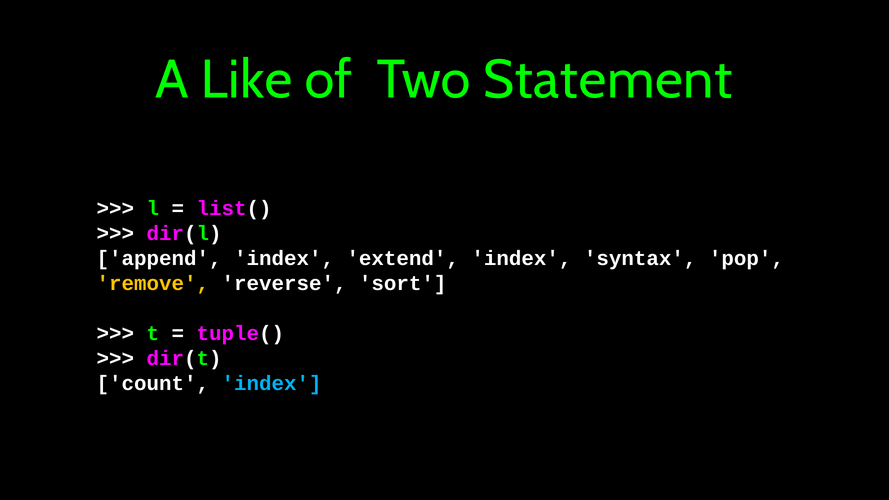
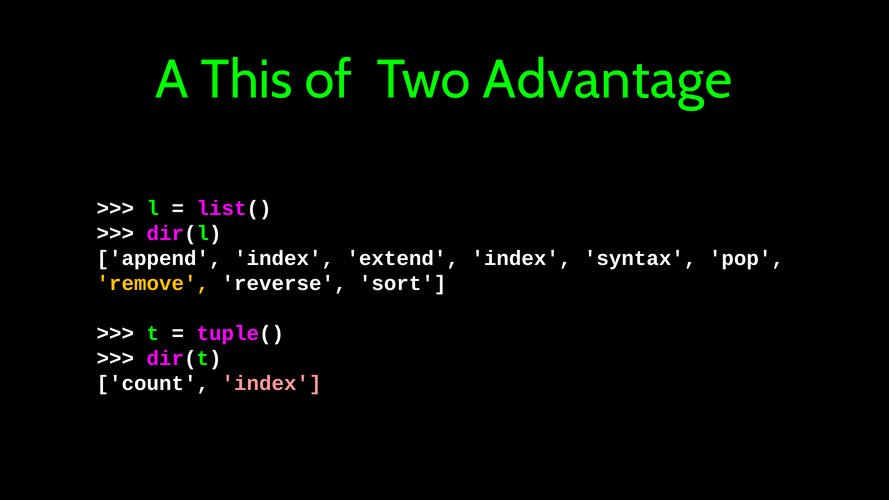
Like: Like -> This (247, 80)
Statement: Statement -> Advantage (607, 80)
index colour: light blue -> pink (272, 383)
